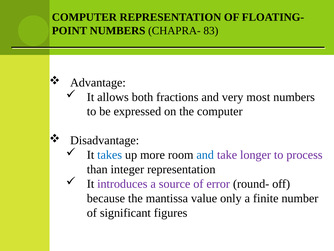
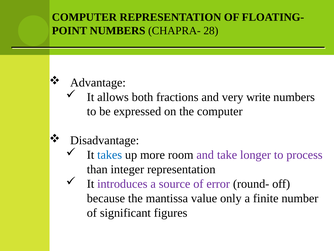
83: 83 -> 28 (211, 31)
most: most -> write (258, 97)
and colour: blue -> purple (205, 155)
